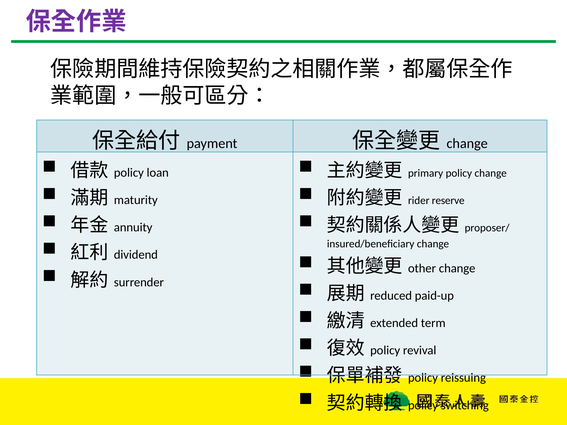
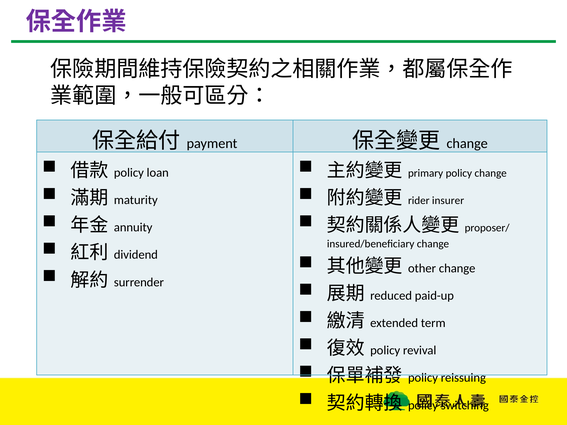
reserve: reserve -> insurer (448, 201)
